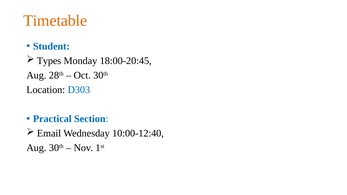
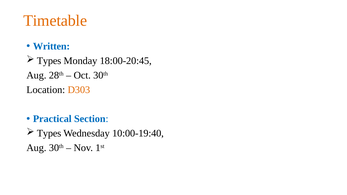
Student: Student -> Written (51, 46)
D303 colour: blue -> orange (79, 90)
Email: Email -> Types (49, 133)
10:00-12:40: 10:00-12:40 -> 10:00-19:40 (138, 133)
